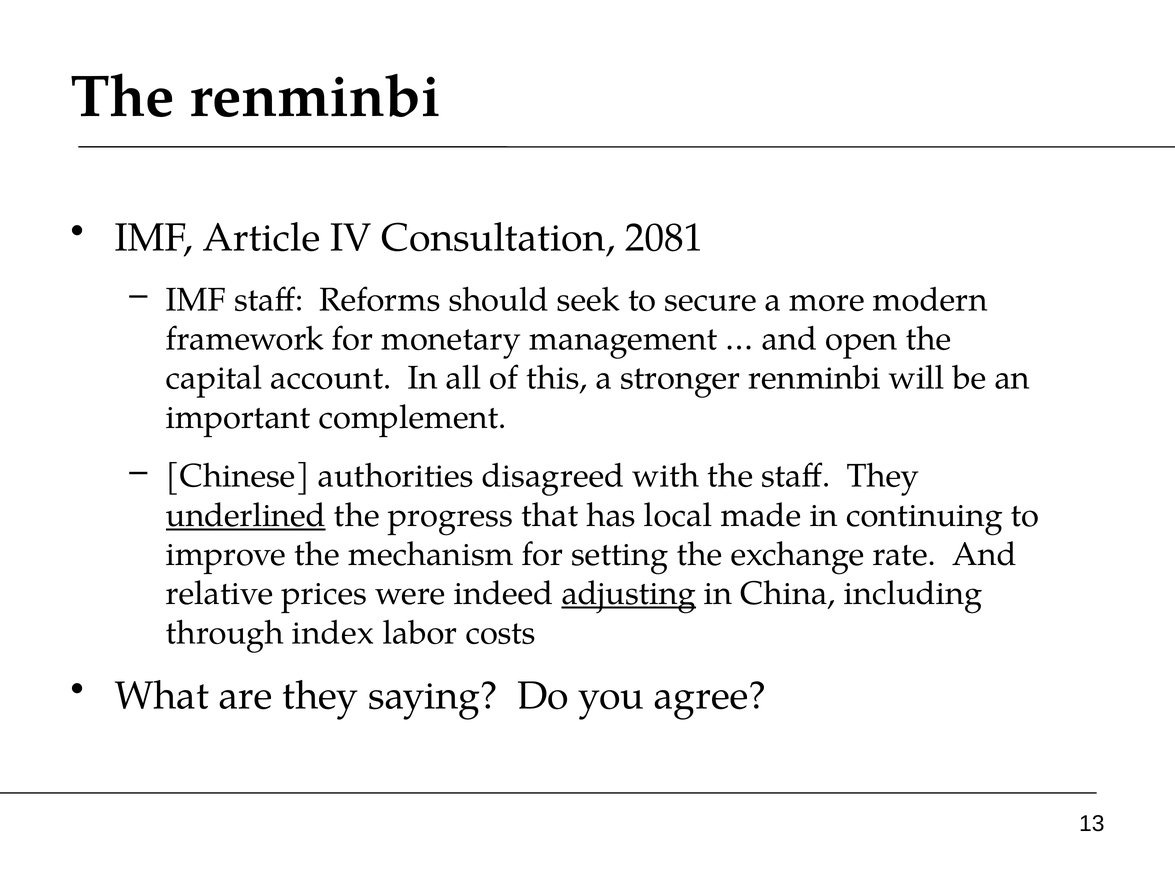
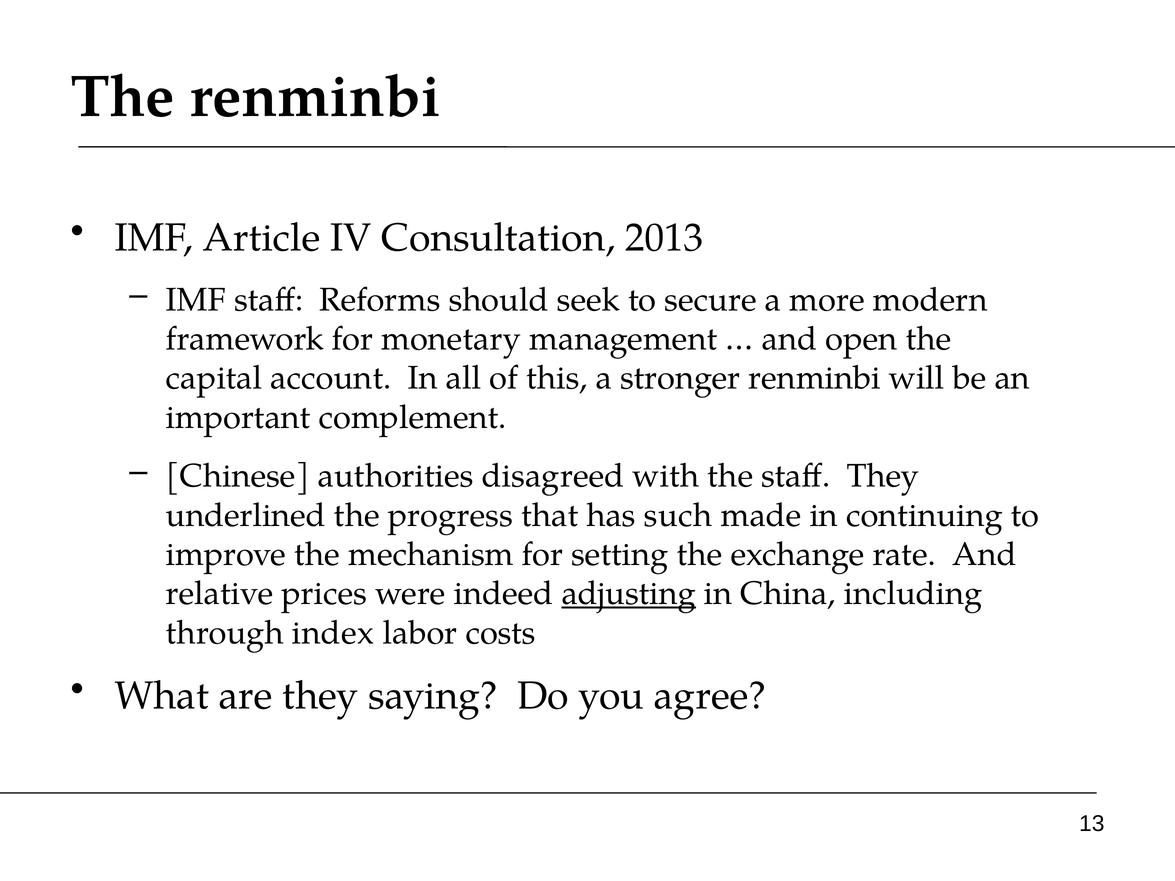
2081: 2081 -> 2013 (664, 238)
underlined underline: present -> none (246, 515)
local: local -> such (678, 515)
